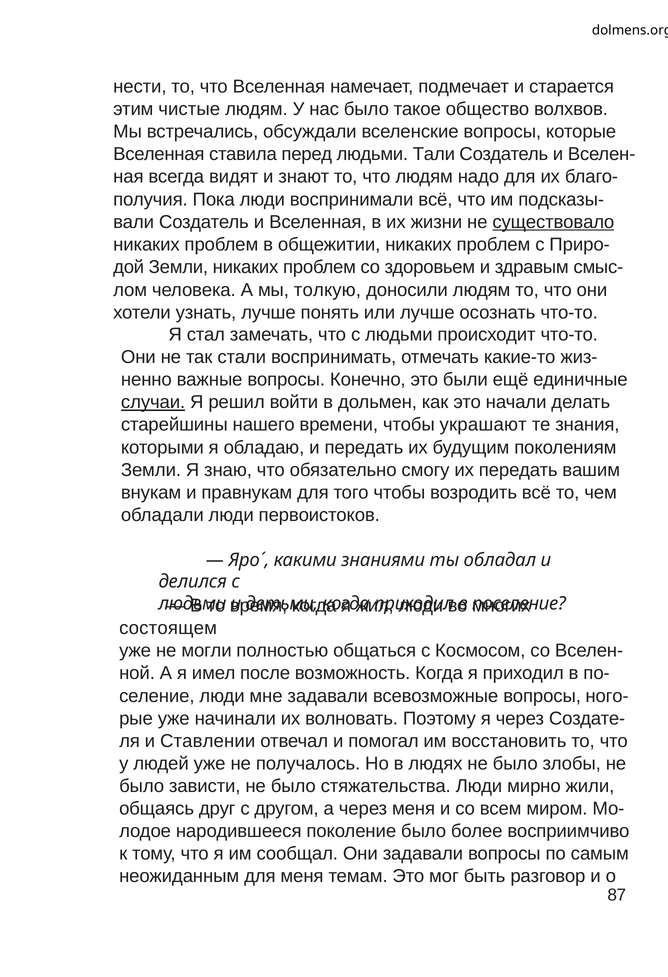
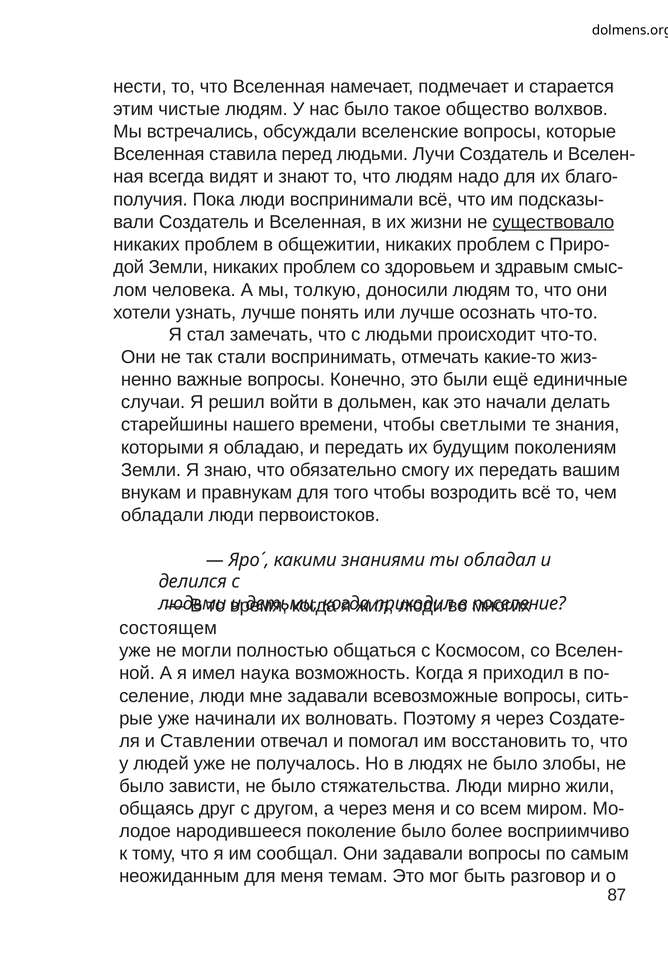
Тали: Тали -> Лучи (434, 154)
случаи underline: present -> none (153, 402)
украшают: украшают -> светлыми (483, 424)
после: после -> наука (265, 673)
ного-: ного- -> сить- (607, 695)
